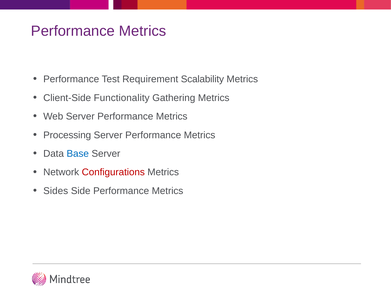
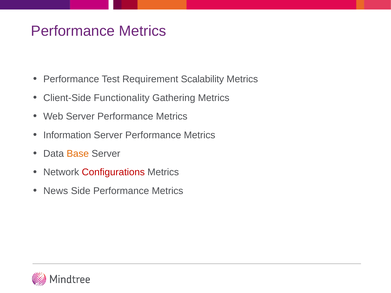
Processing: Processing -> Information (67, 135)
Base colour: blue -> orange (78, 154)
Sides: Sides -> News (56, 191)
